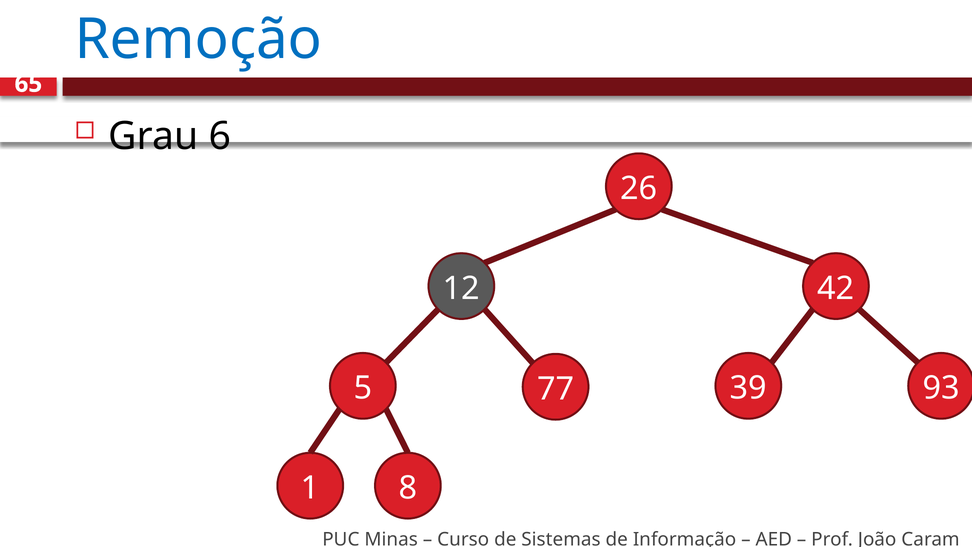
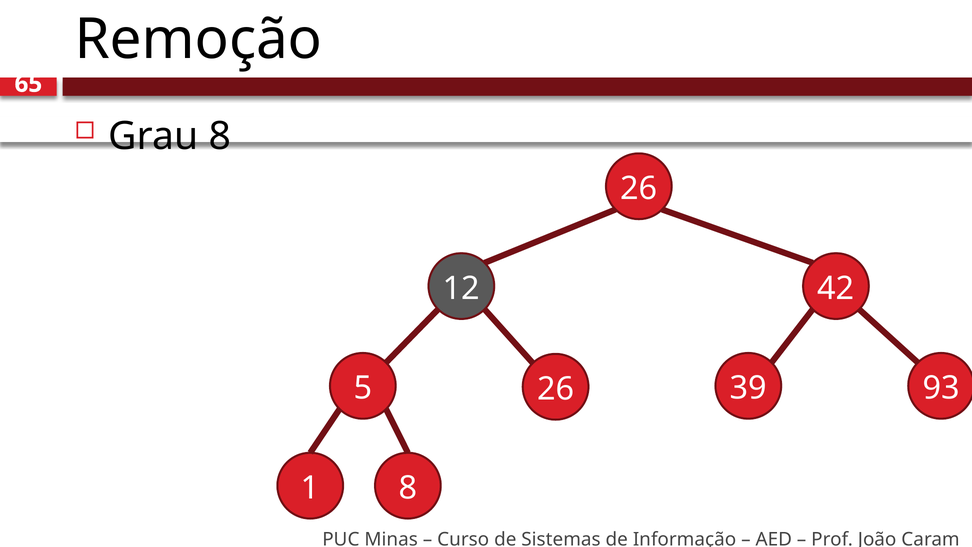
Remoção colour: blue -> black (198, 39)
Grau 6: 6 -> 8 (220, 136)
5 77: 77 -> 26 (556, 389)
